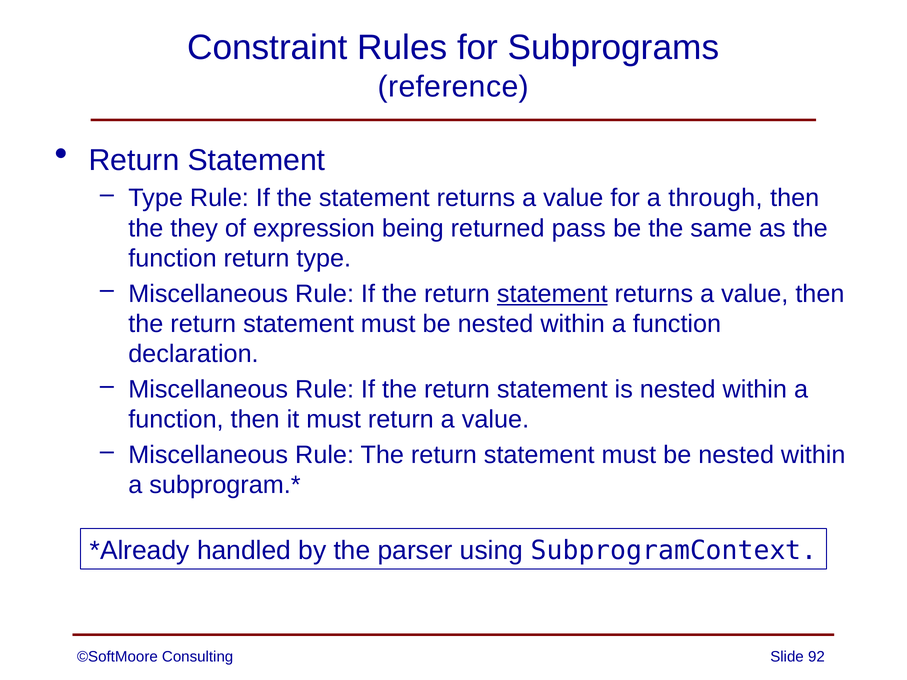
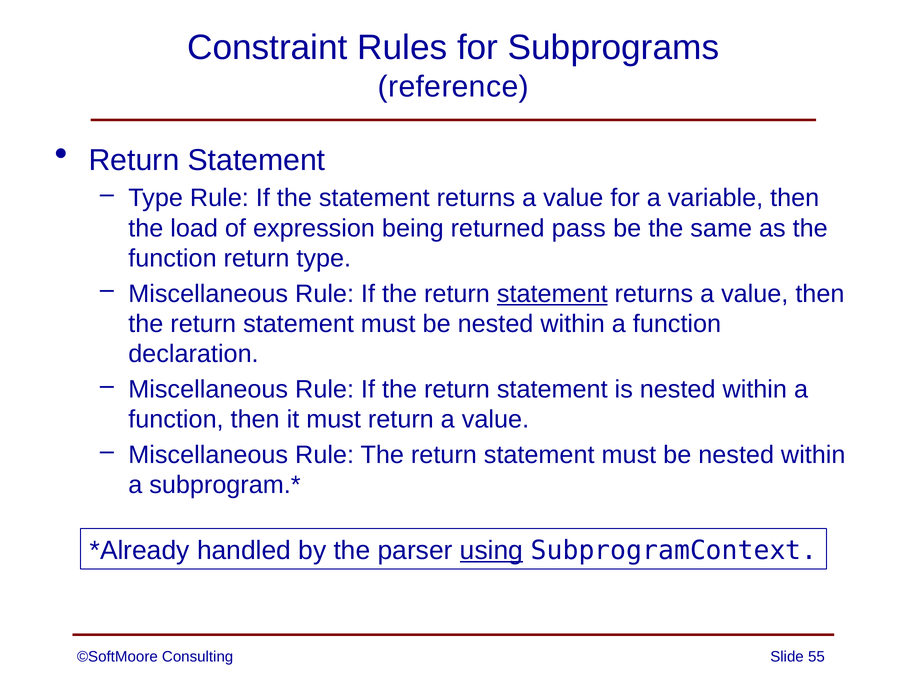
through: through -> variable (716, 198)
they: they -> load (194, 228)
using underline: none -> present (492, 551)
92: 92 -> 55 (816, 657)
